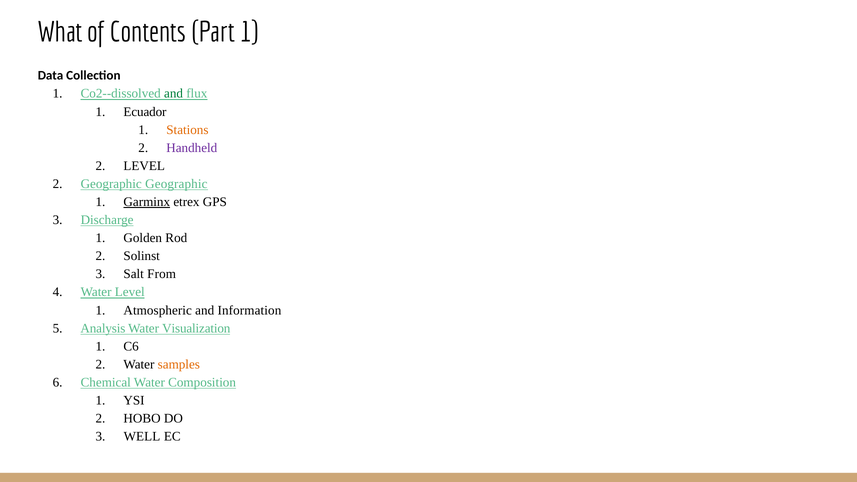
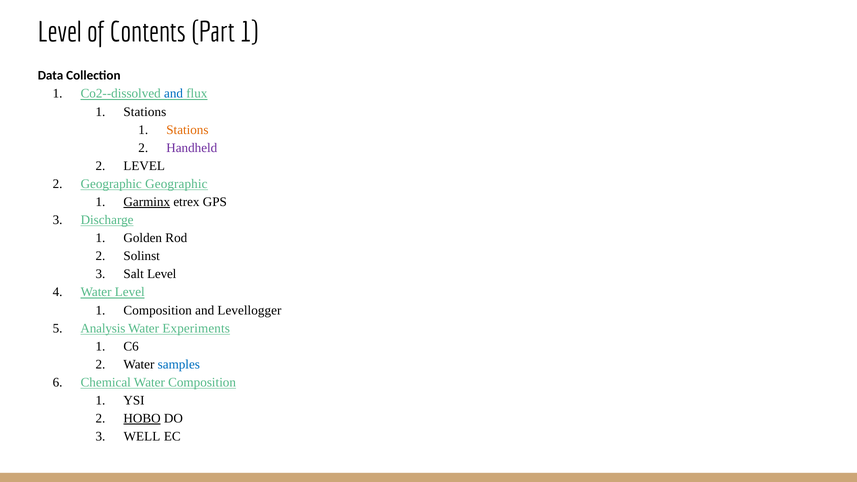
What: What -> Level (60, 32)
and colour: green -> blue (174, 94)
Ecuador: Ecuador -> Stations (145, 112)
Salt From: From -> Level (162, 274)
1 Atmospheric: Atmospheric -> Composition (158, 310)
Information: Information -> Levellogger (249, 310)
Visualization: Visualization -> Experiments (196, 328)
samples colour: orange -> blue (179, 364)
HOBO underline: none -> present (142, 419)
